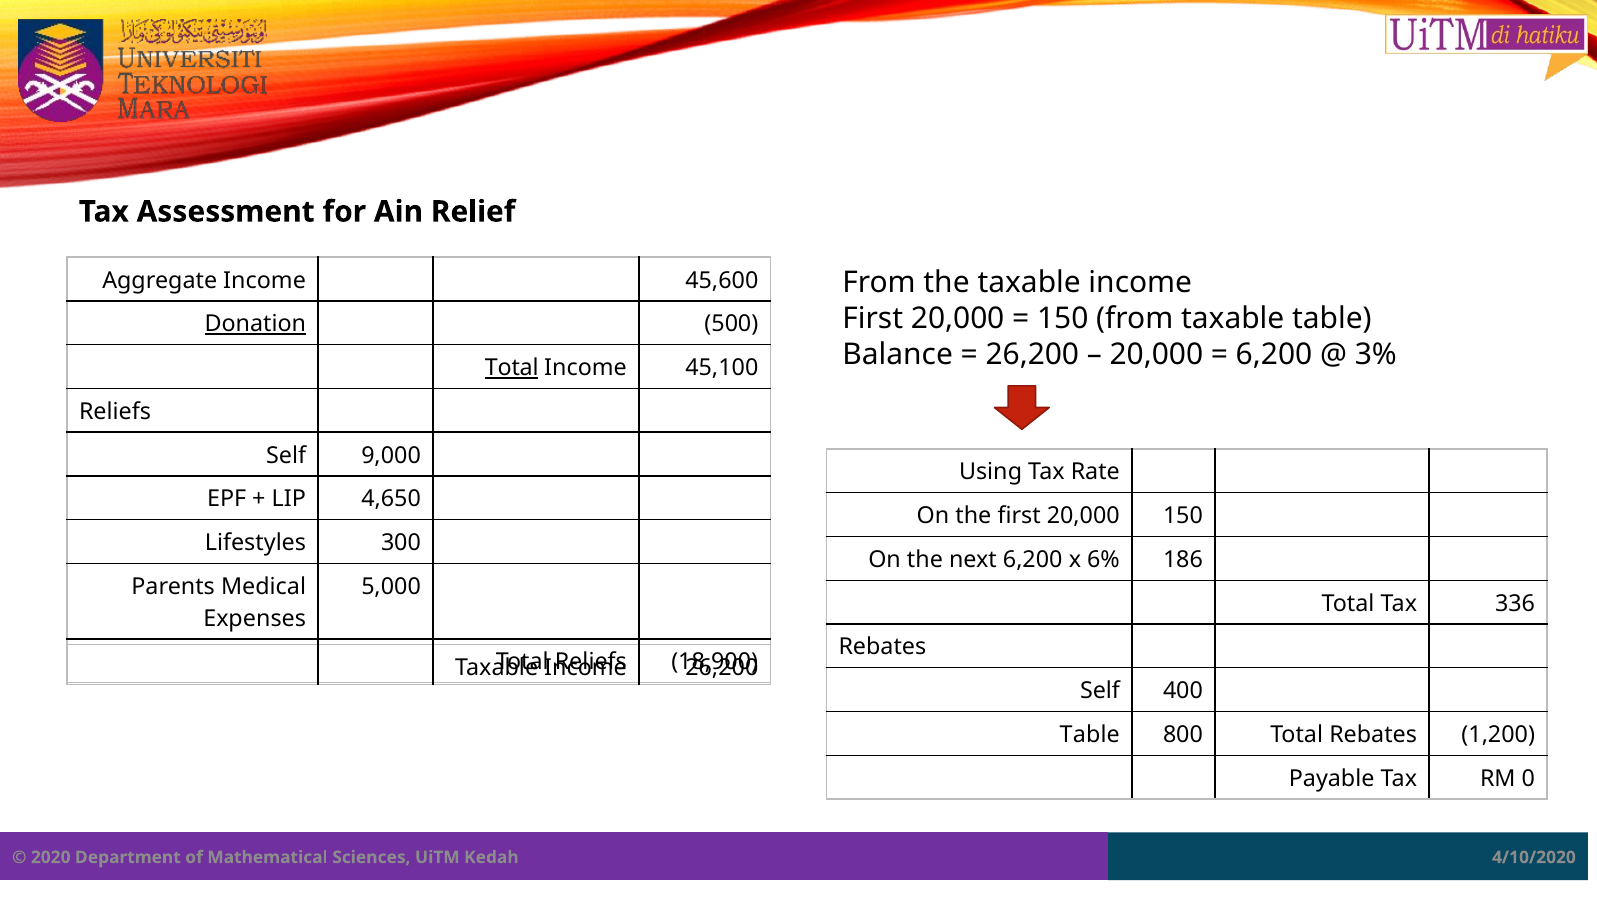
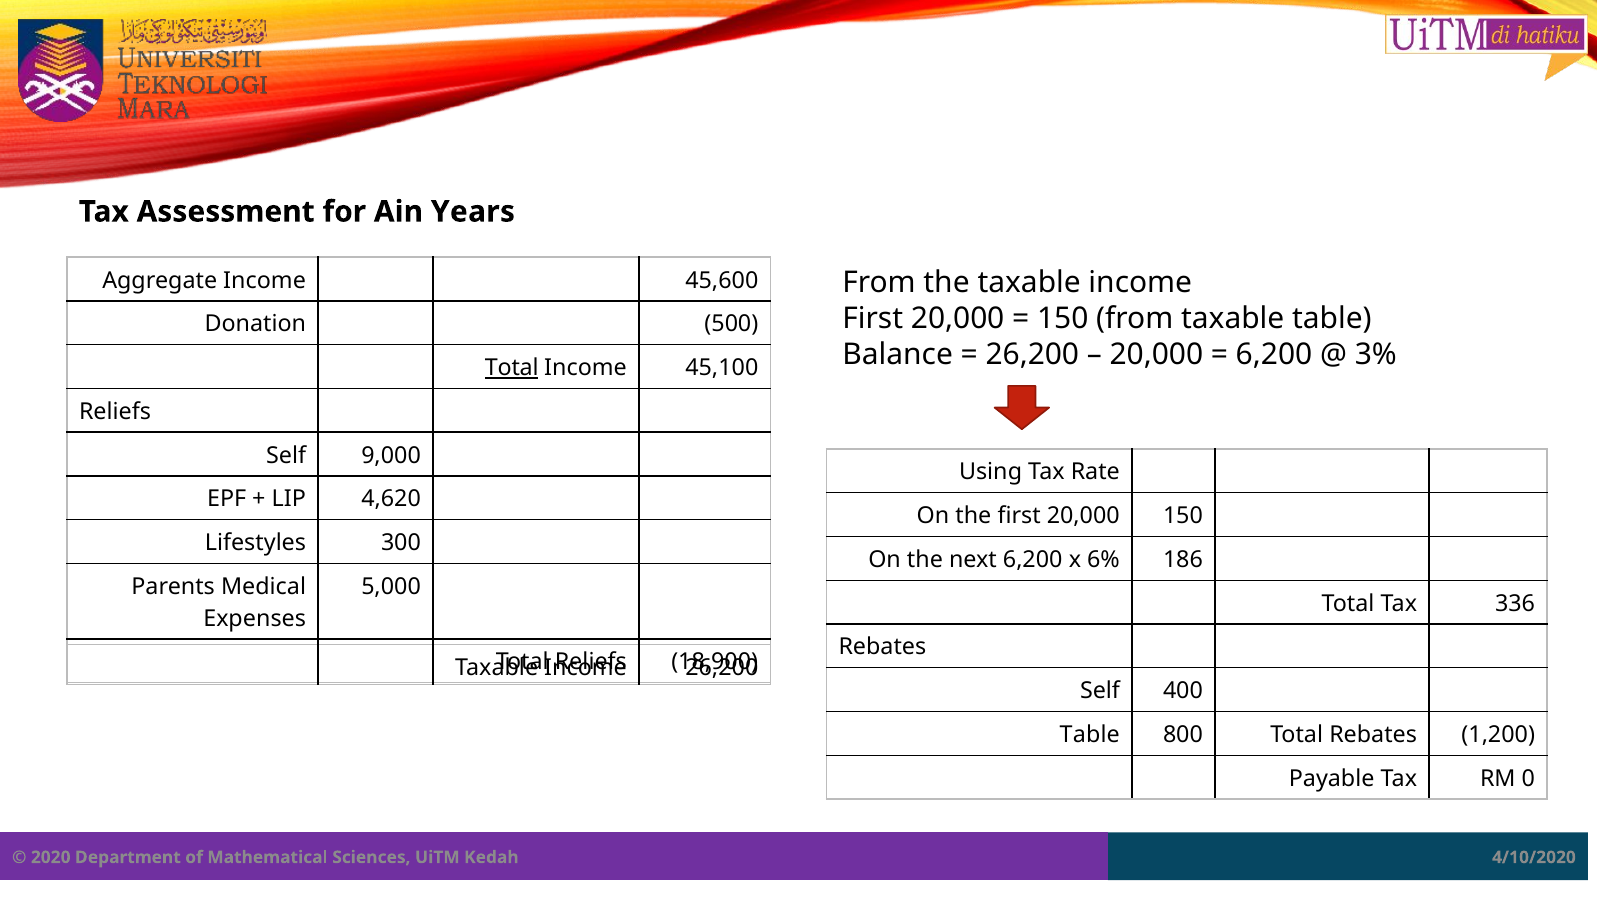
Relief: Relief -> Years (473, 212)
Donation underline: present -> none (255, 324)
4,650: 4,650 -> 4,620 (391, 499)
